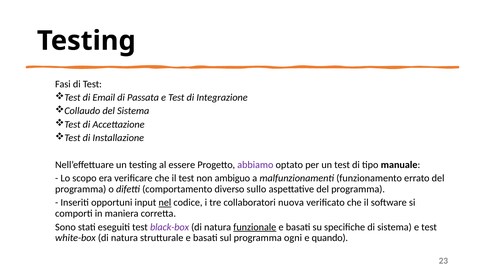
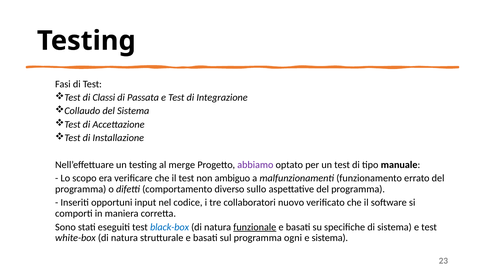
Email: Email -> Classi (104, 97)
essere: essere -> merge (182, 165)
nel underline: present -> none (165, 202)
nuova: nuova -> nuovo (291, 202)
black-box colour: purple -> blue (170, 227)
e quando: quando -> sistema (330, 238)
